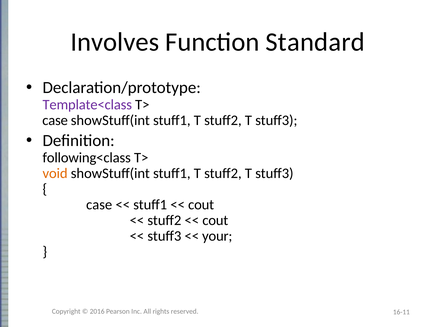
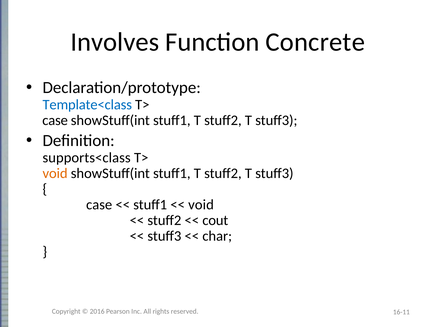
Standard: Standard -> Concrete (315, 42)
Template<class colour: purple -> blue (87, 105)
following<class: following<class -> supports<class (87, 158)
cout: cout -> void (201, 205)
your: your -> char (217, 236)
